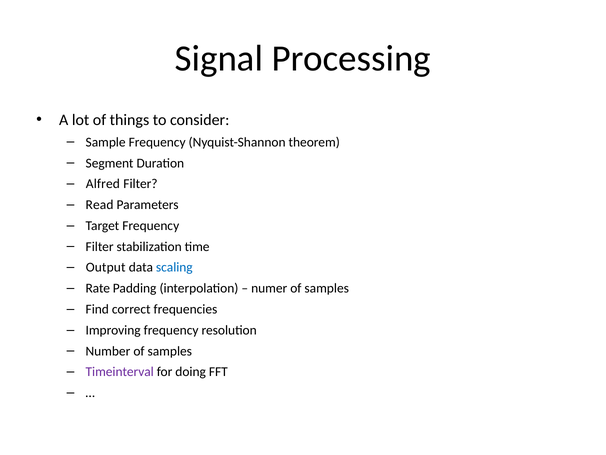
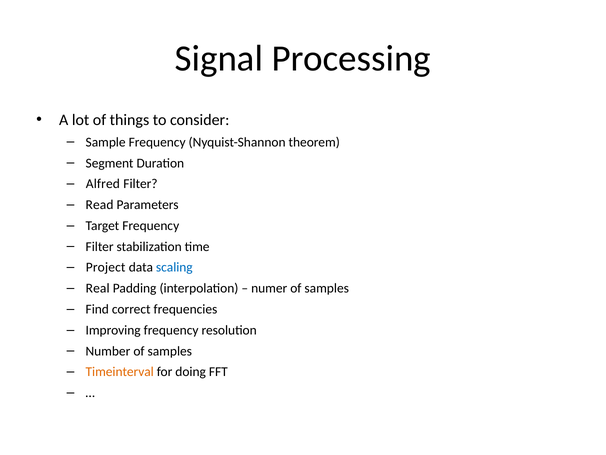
Output: Output -> Project (106, 267)
Rate: Rate -> Real (98, 288)
Timeinterval colour: purple -> orange (120, 372)
